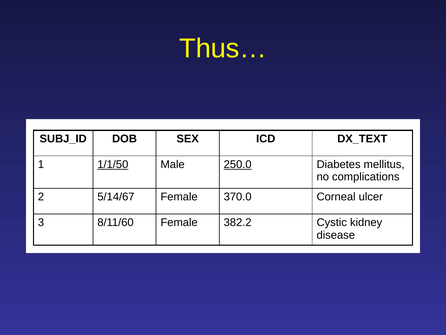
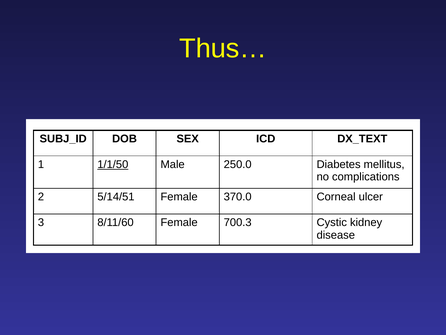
250.0 underline: present -> none (238, 164)
5/14/67: 5/14/67 -> 5/14/51 (116, 197)
382.2: 382.2 -> 700.3 (238, 222)
